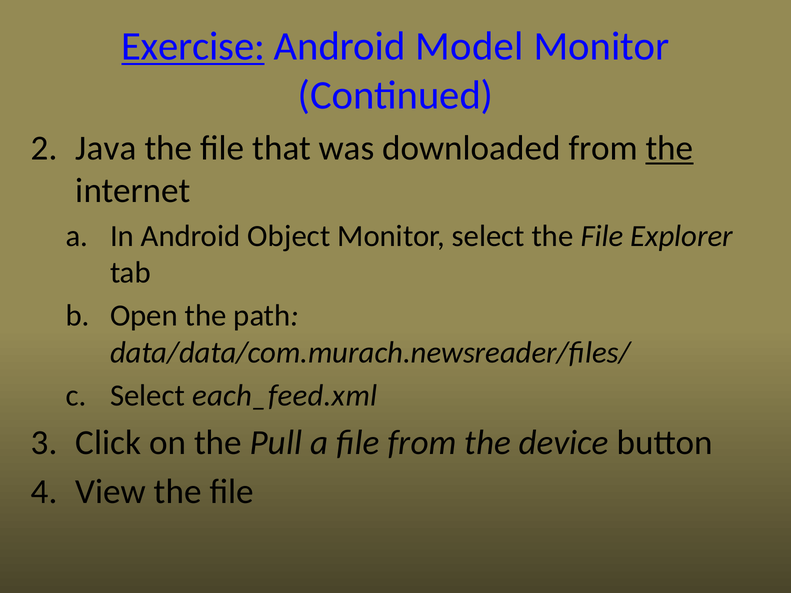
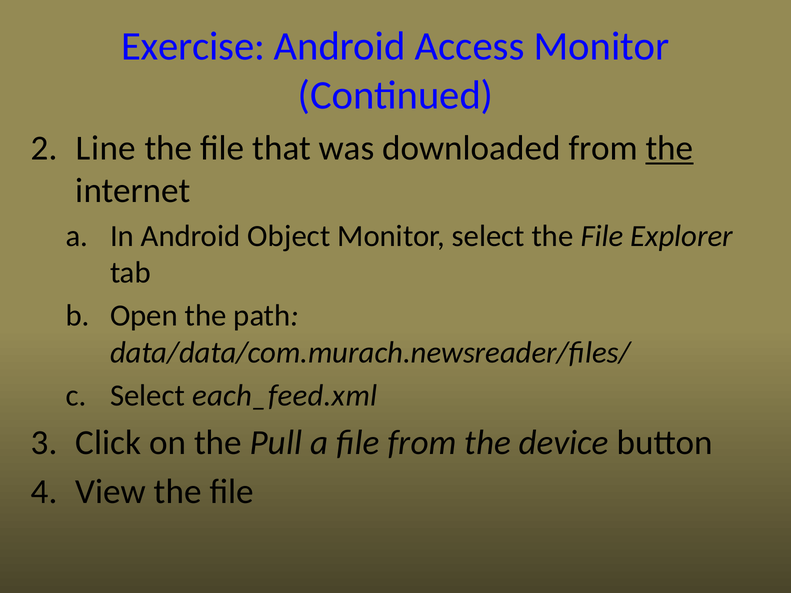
Exercise underline: present -> none (193, 47)
Model: Model -> Access (470, 47)
Java: Java -> Line (106, 148)
